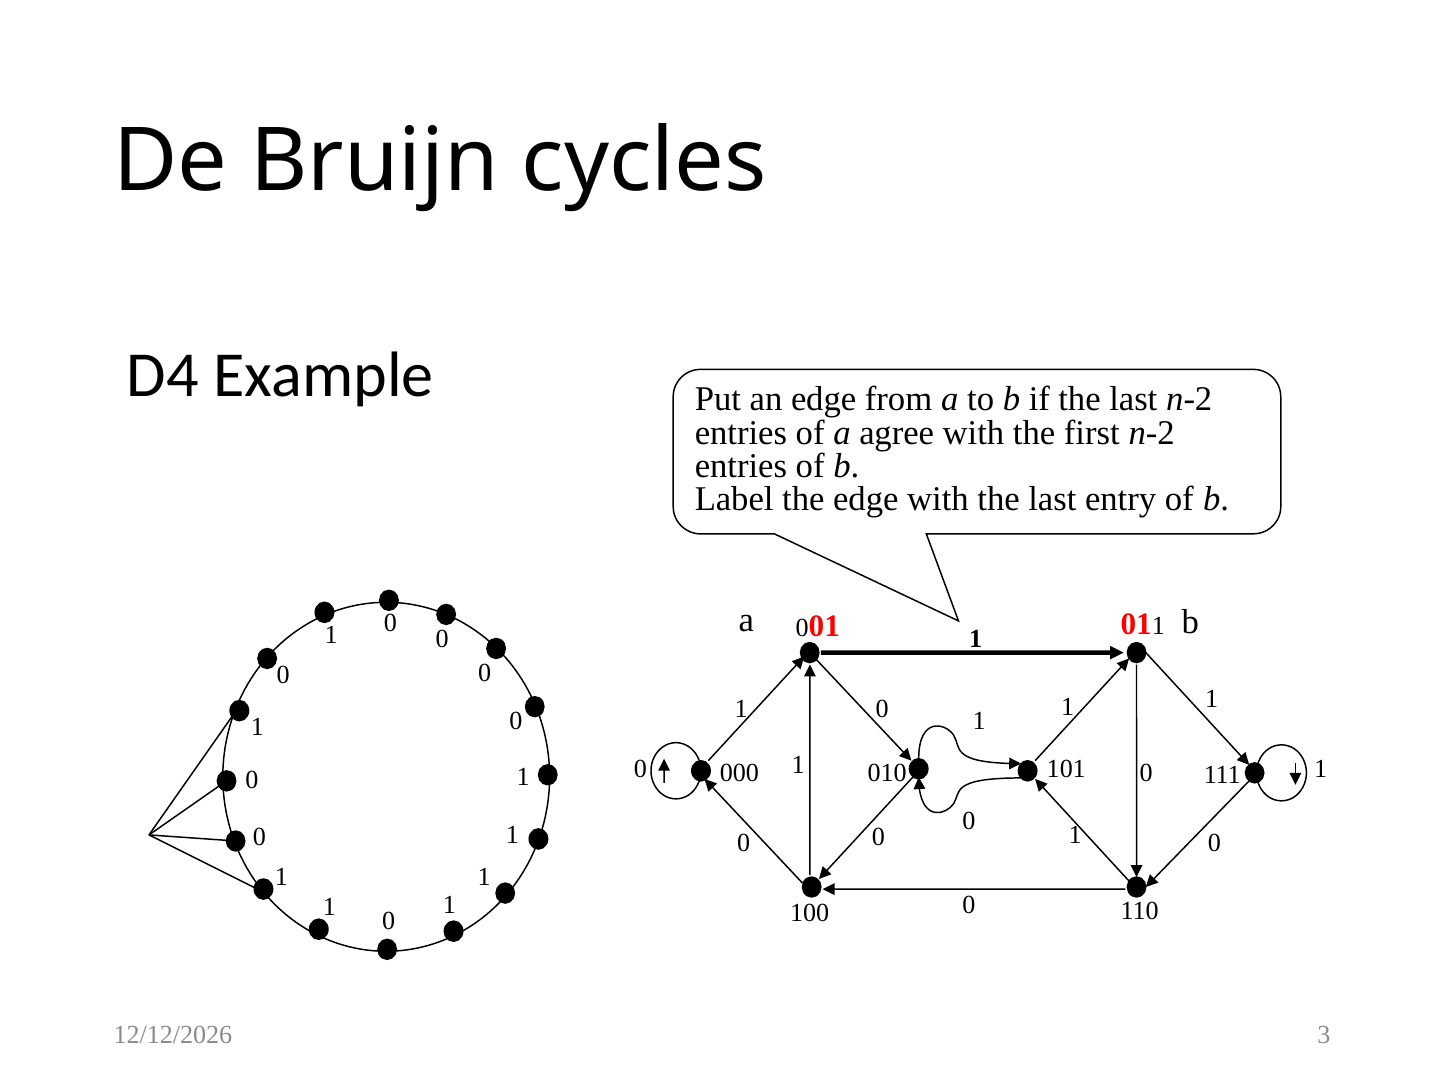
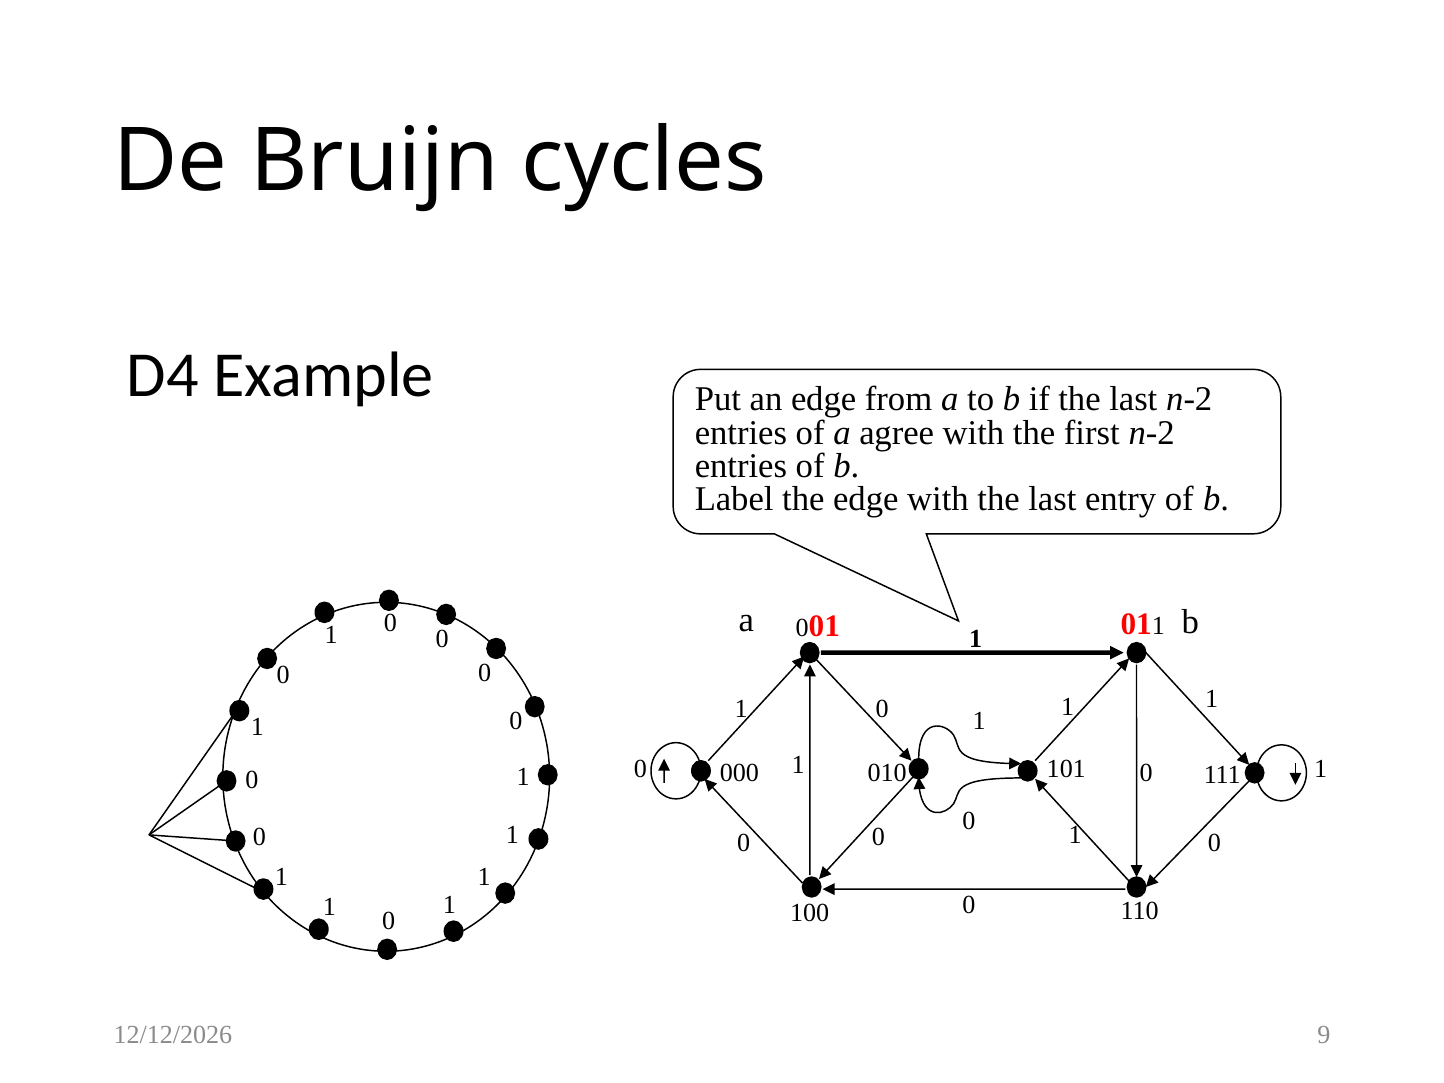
3: 3 -> 9 (1324, 1034)
